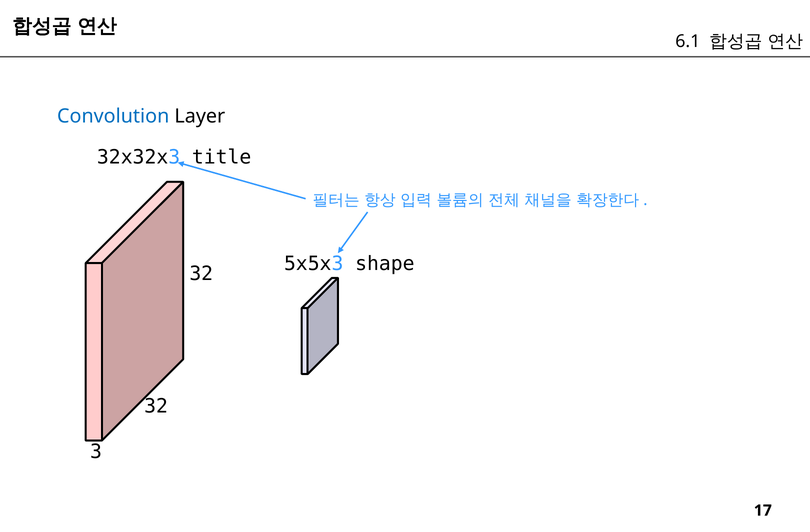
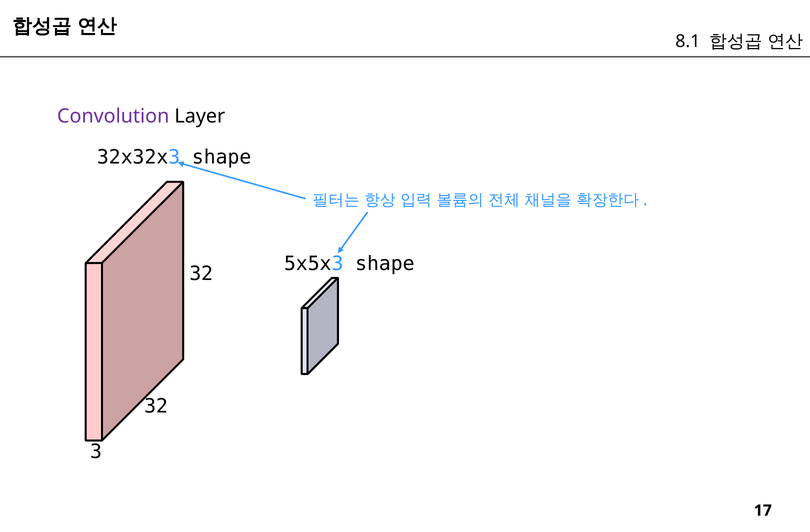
6.1: 6.1 -> 8.1 (688, 42)
Convolution colour: blue -> purple (113, 116)
32x32x3 title: title -> shape (222, 157)
